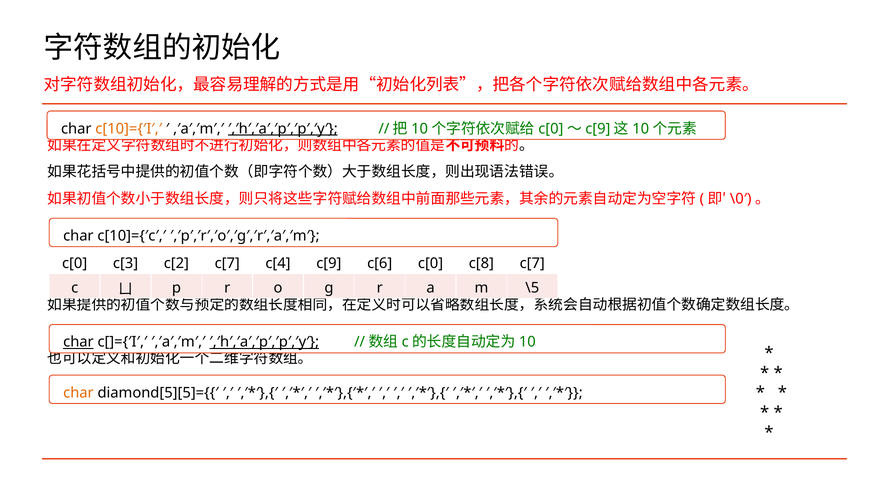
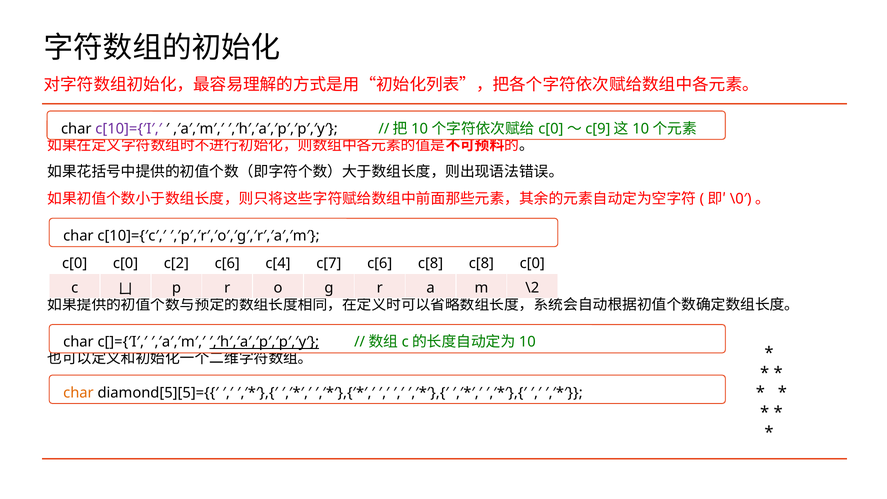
c[10]={′I′,′ colour: orange -> purple (129, 129)
′,′h′,′a′,′p′,′p′,′y′ underline: present -> none (283, 129)
c[0 c[3: c[3 -> c[0 (126, 264)
c[2 c[7: c[7 -> c[6 (227, 264)
c[9: c[9 -> c[7 (329, 264)
c[6 c[0: c[0 -> c[8 (431, 264)
c[8 c[7: c[7 -> c[0 (532, 264)
\5: \5 -> \2 (532, 288)
char underline: present -> none (78, 342)
